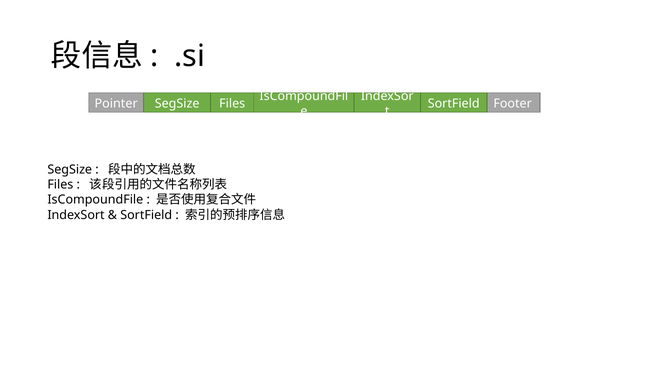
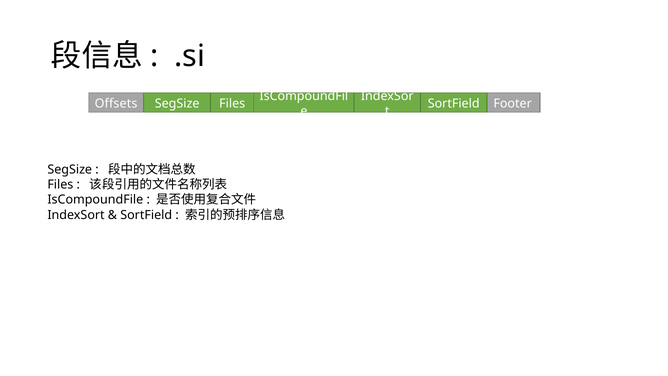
Pointer: Pointer -> Offsets (116, 103)
